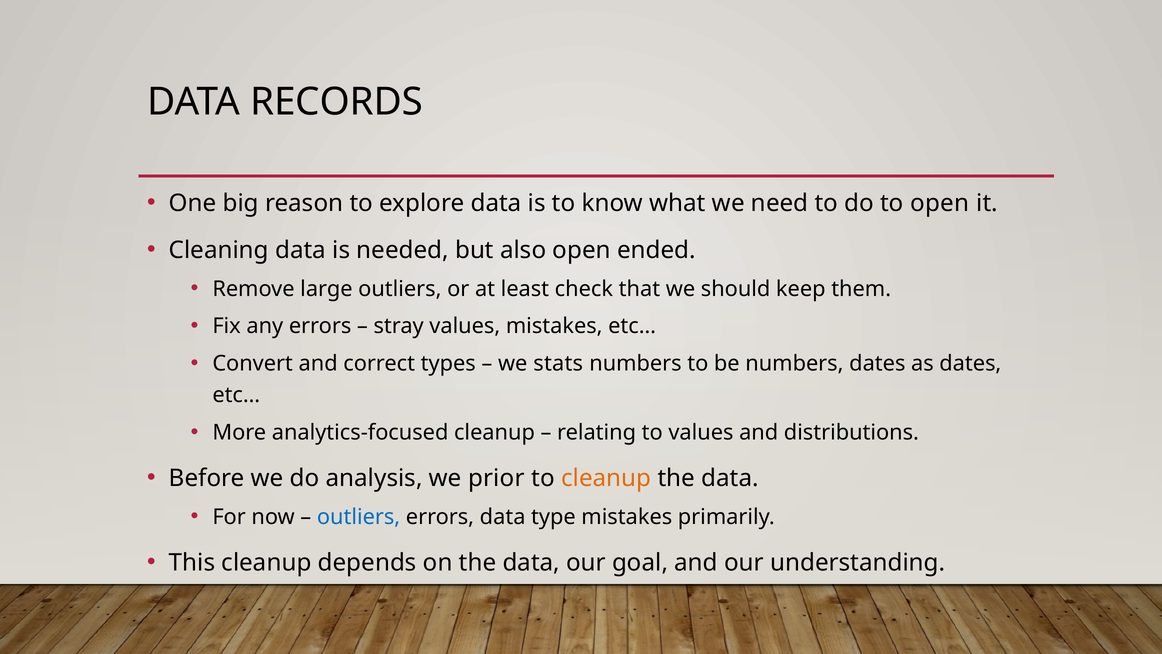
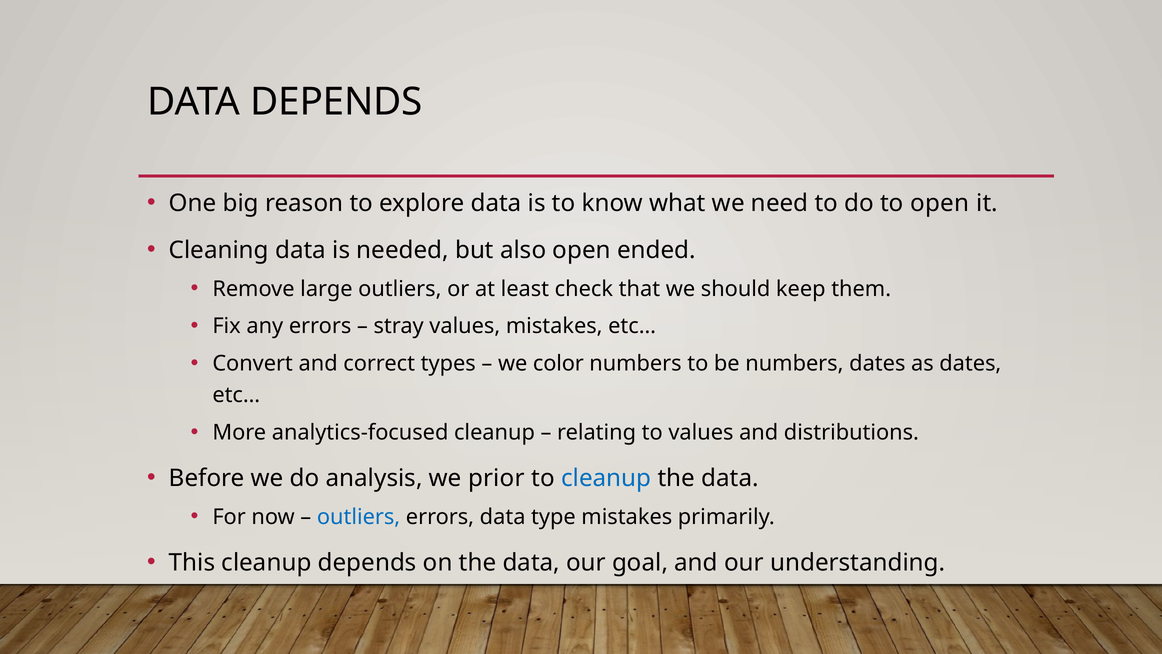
DATA RECORDS: RECORDS -> DEPENDS (337, 102)
stats: stats -> color (558, 364)
cleanup colour: orange -> blue (606, 478)
